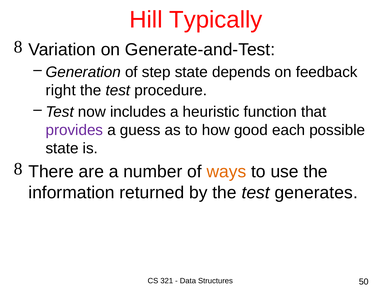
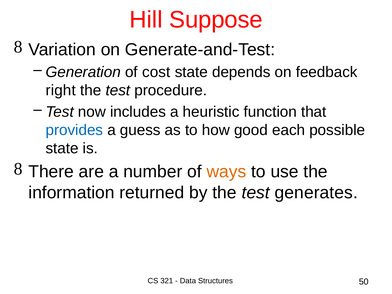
Typically: Typically -> Suppose (216, 20)
step: step -> cost (156, 72)
provides colour: purple -> blue (74, 130)
